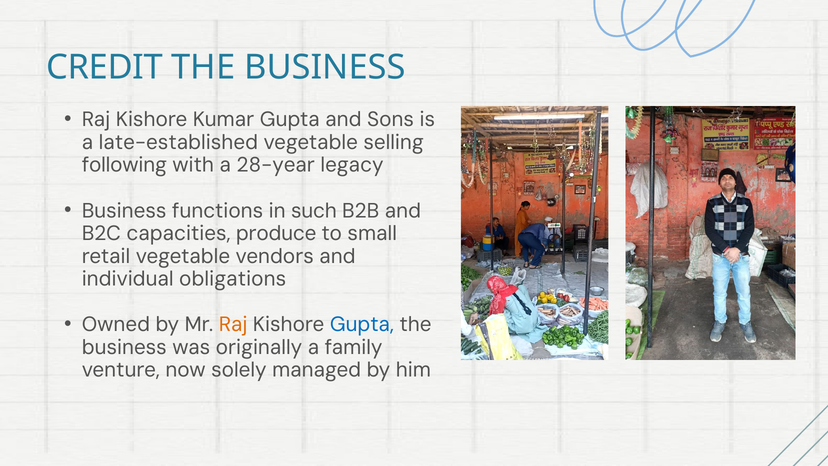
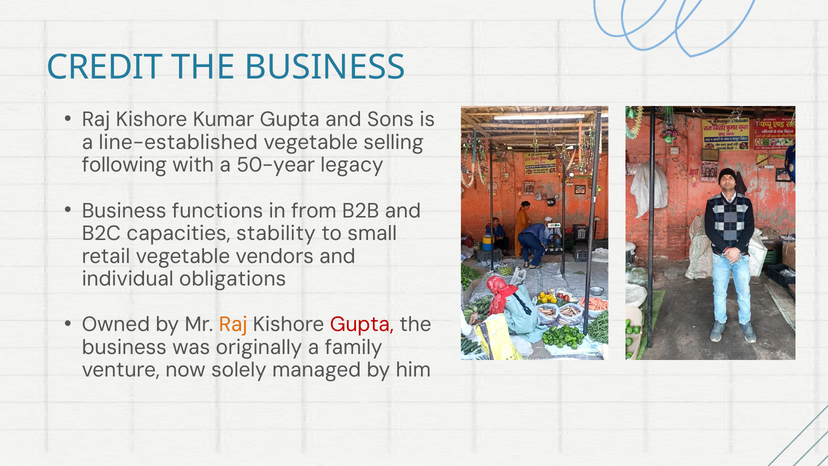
late-established: late-established -> line-established (178, 142)
28-year: 28-year -> 50-year (276, 165)
such: such -> from (314, 211)
produce: produce -> stability (276, 233)
Gupta colour: blue -> red (362, 324)
